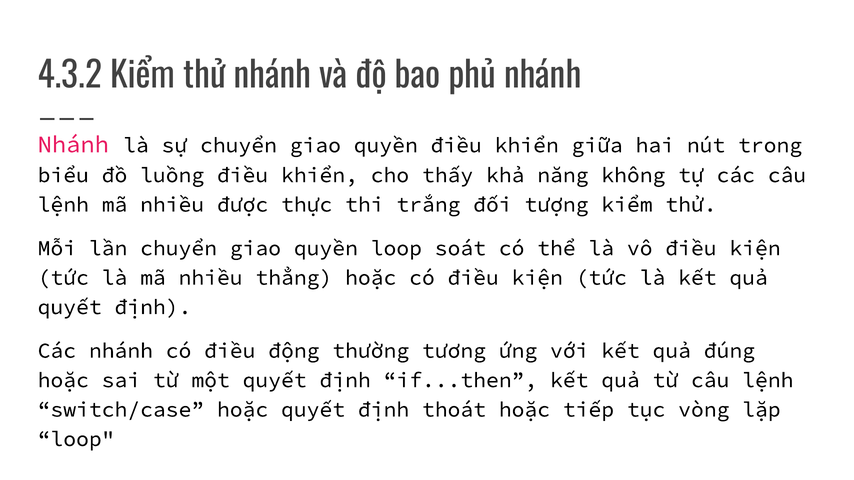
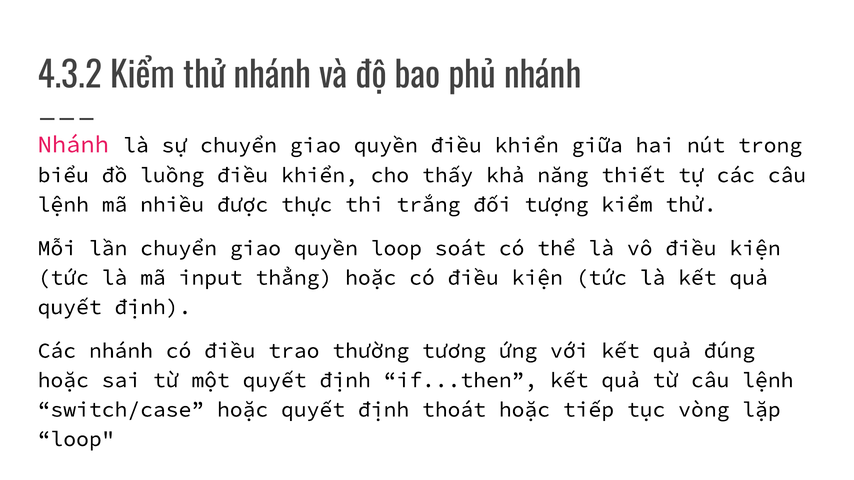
không: không -> thiết (633, 175)
là mã nhiều: nhiều -> input (211, 278)
động: động -> trao (294, 351)
